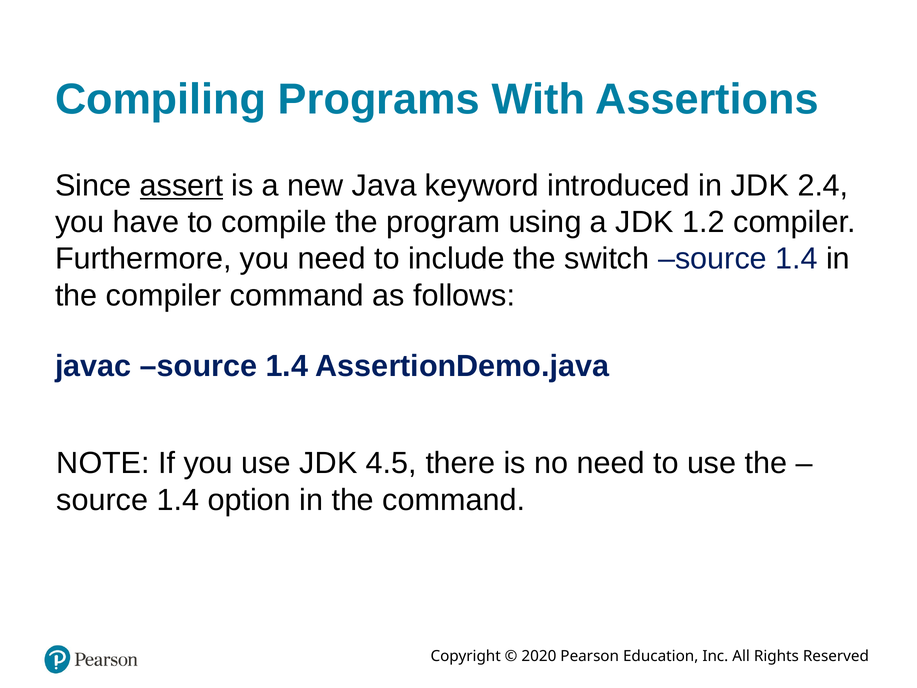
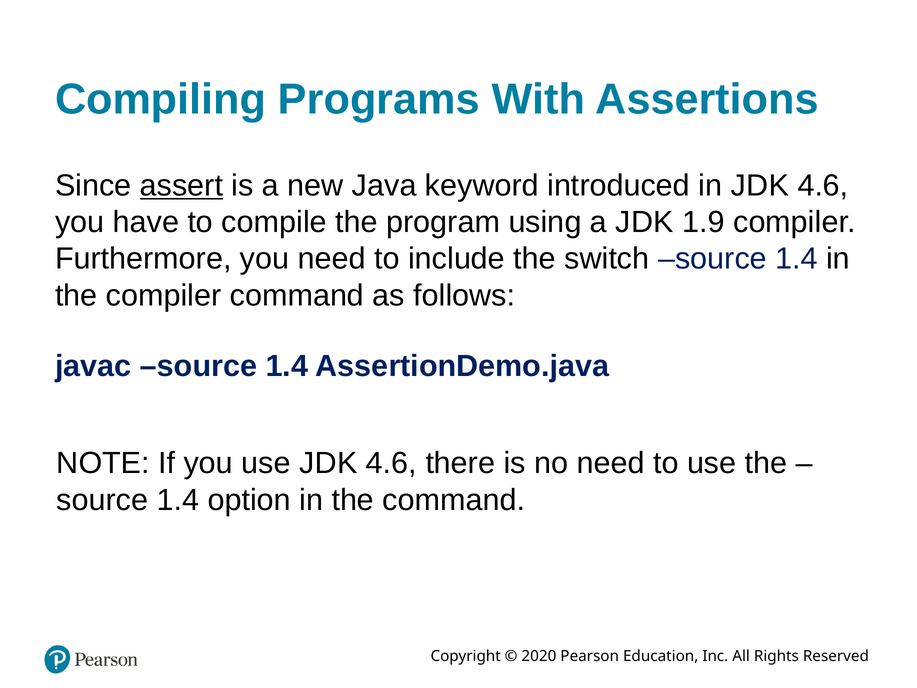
2.4: 2.4 -> 4.6 (823, 185)
1.2: 1.2 -> 1.9 (703, 222)
4.5: 4.5 -> 4.6 (391, 463)
